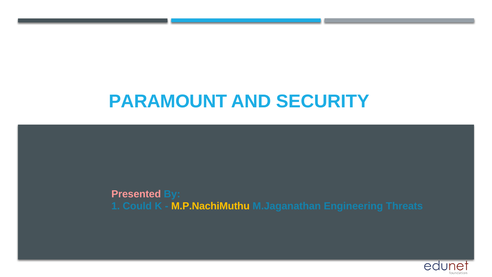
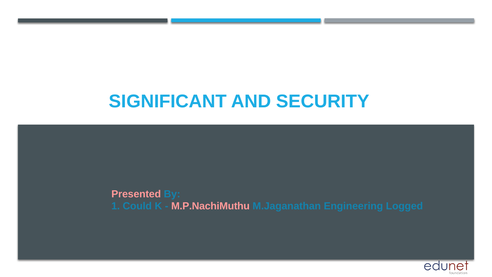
PARAMOUNT: PARAMOUNT -> SIGNIFICANT (168, 101)
M.P.NachiMuthu colour: yellow -> pink (210, 206)
Threats: Threats -> Logged (404, 206)
